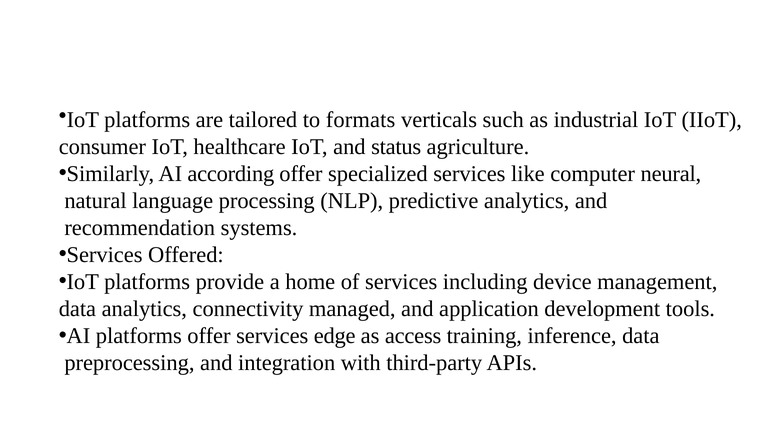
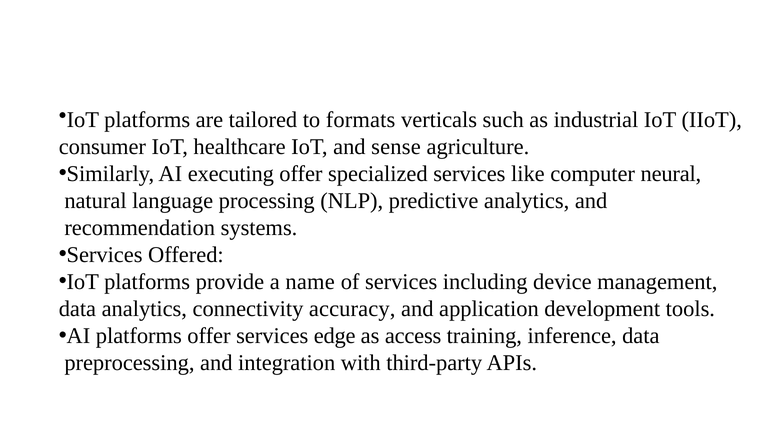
status: status -> sense (396, 147)
according: according -> executing (231, 174)
home: home -> name (310, 282)
managed: managed -> accuracy (352, 309)
